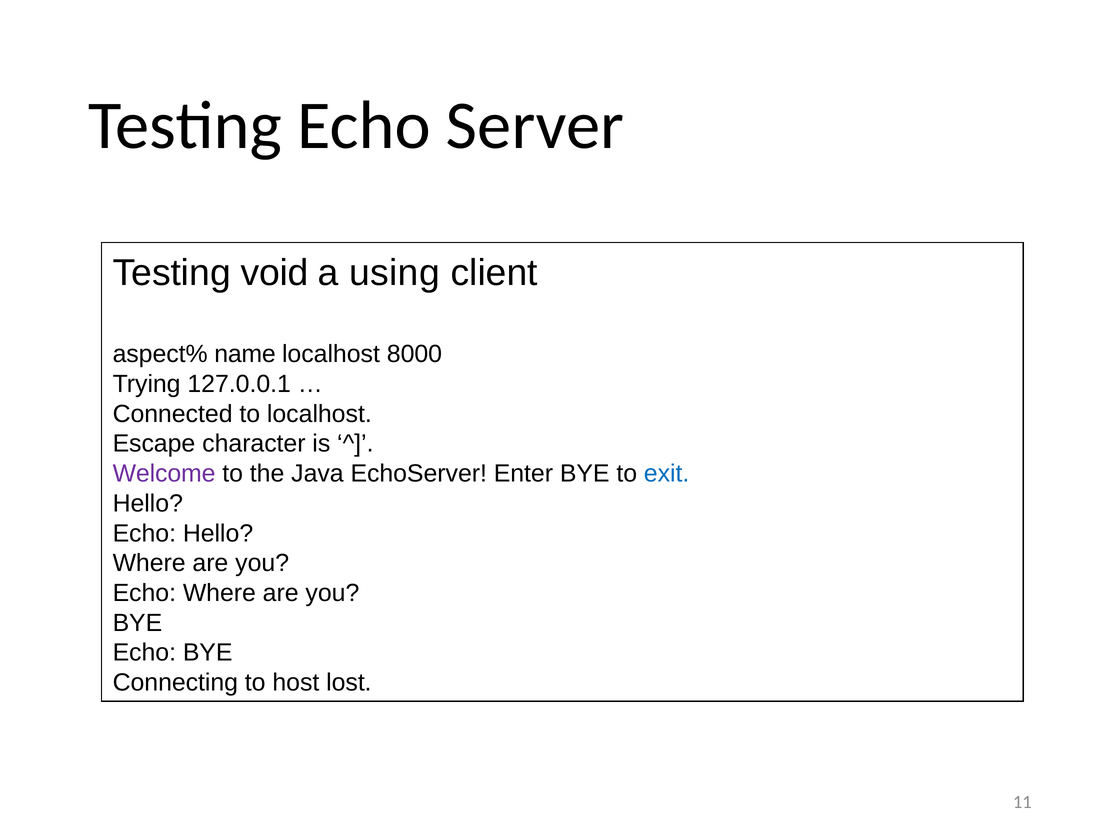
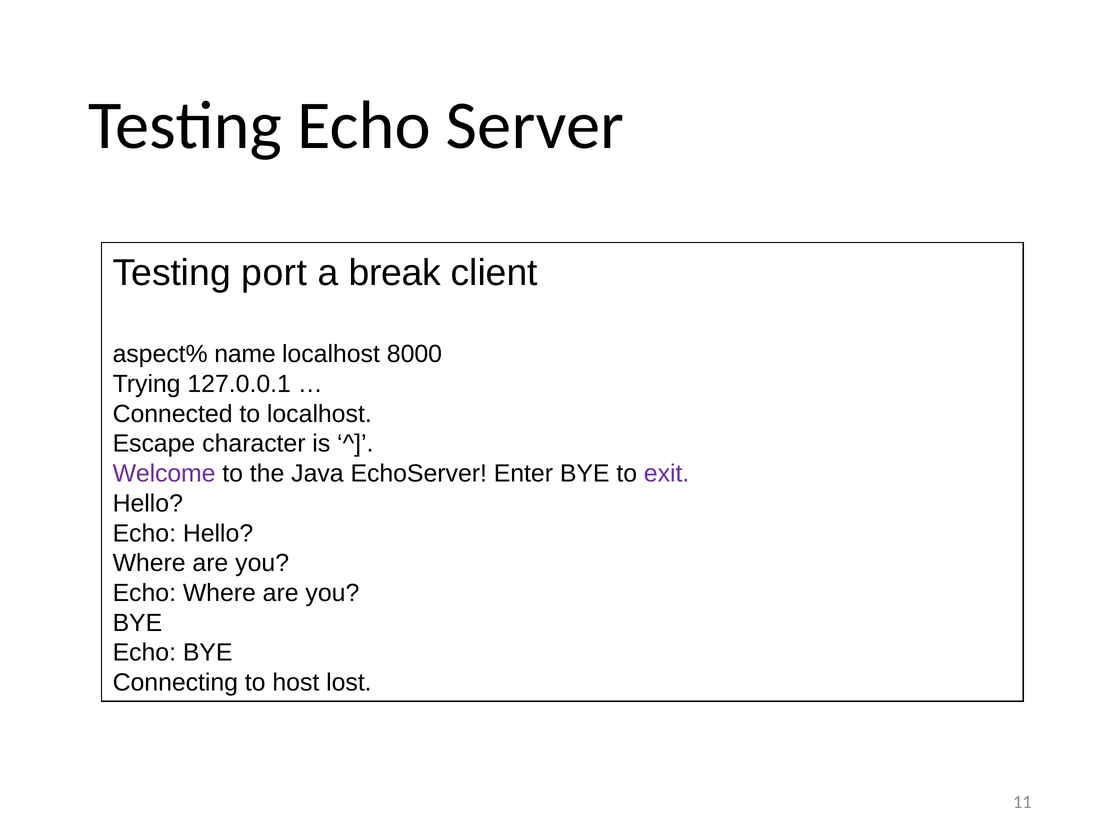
void: void -> port (274, 273)
using: using -> break (395, 273)
exit colour: blue -> purple (667, 474)
